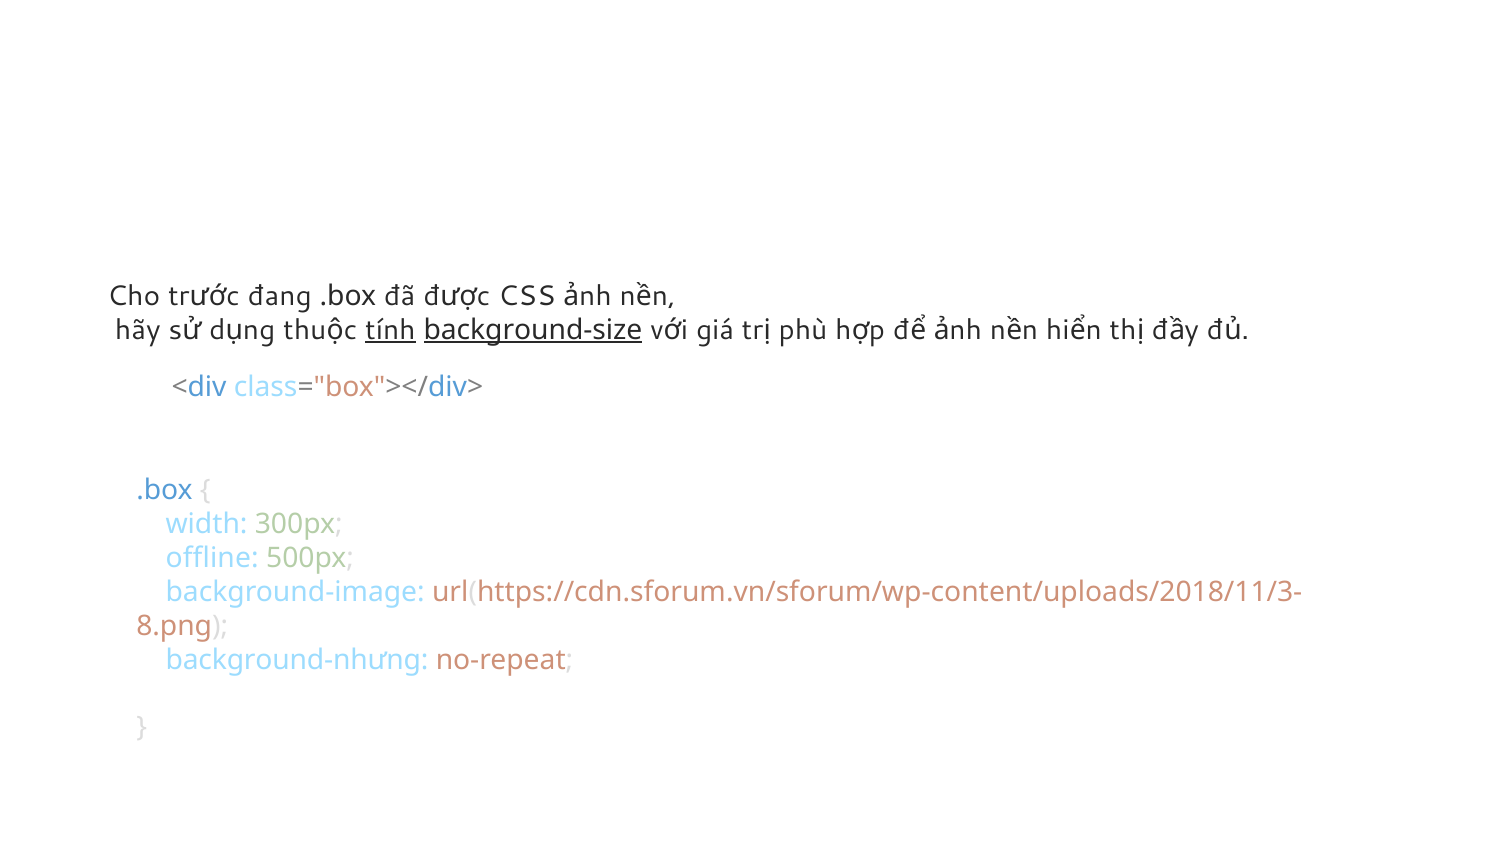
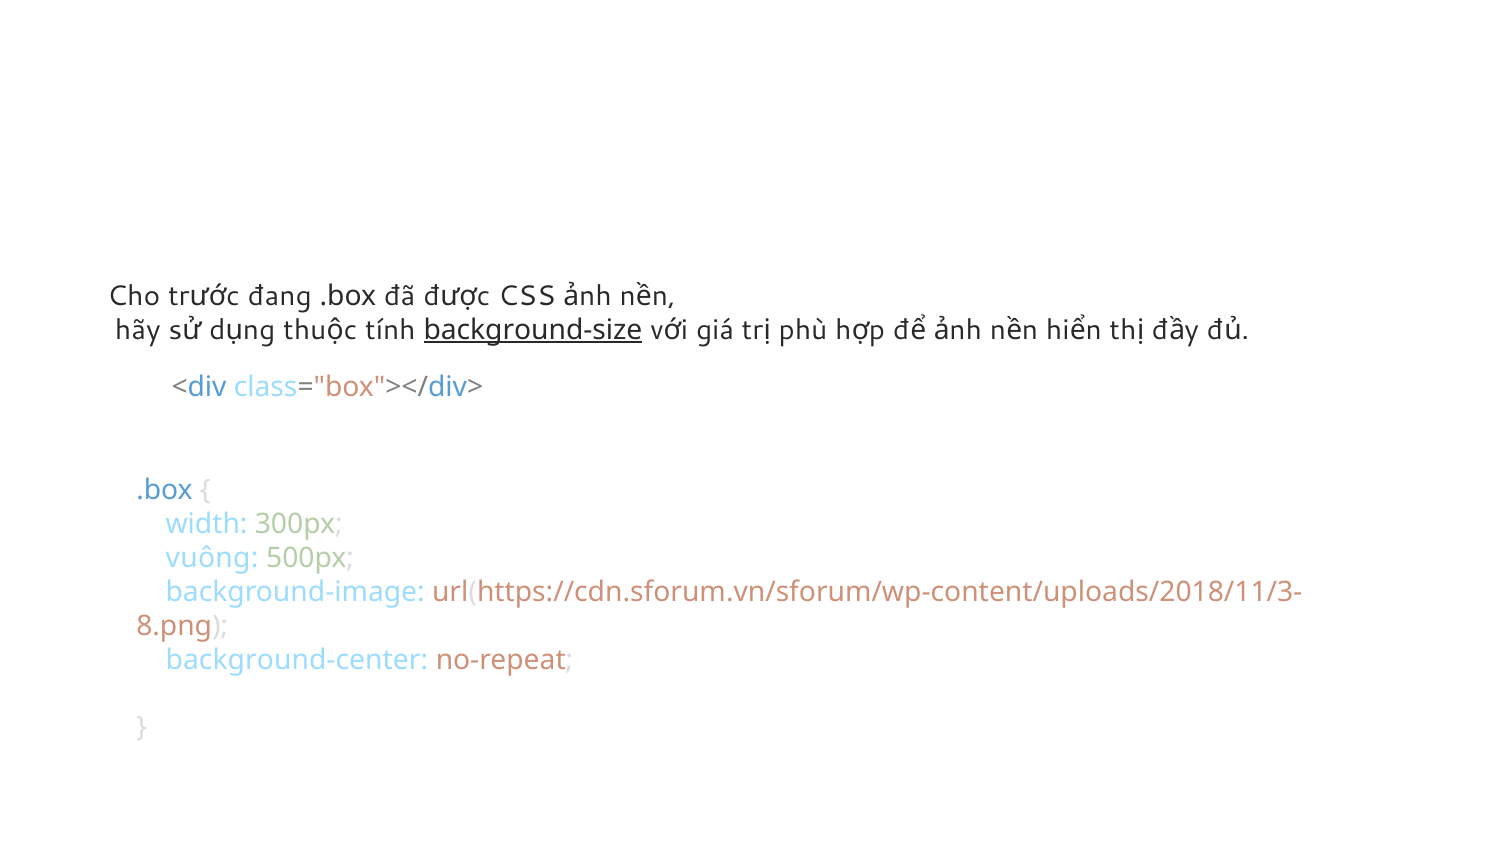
tính underline: present -> none (390, 330)
offline: offline -> vuông (212, 558)
background-nhưng: background-nhưng -> background-center (297, 659)
